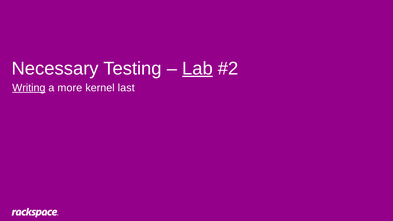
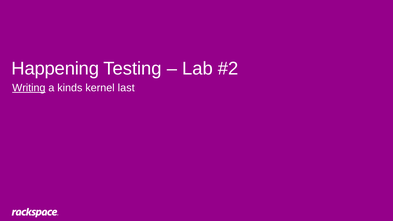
Necessary: Necessary -> Happening (55, 68)
Lab underline: present -> none (197, 68)
more: more -> kinds (70, 88)
